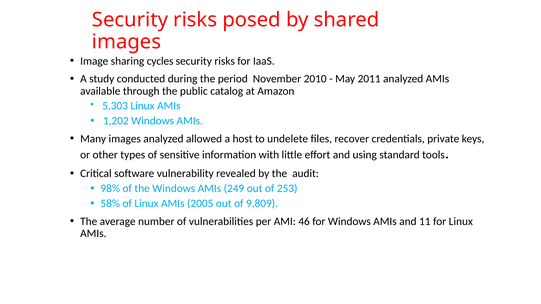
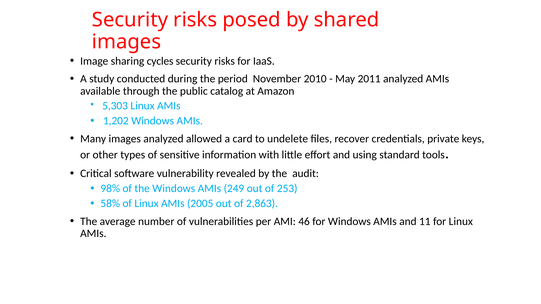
host: host -> card (243, 139)
9,809: 9,809 -> 2,863 (262, 204)
